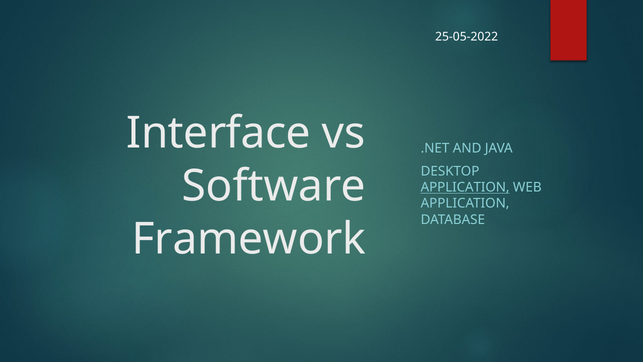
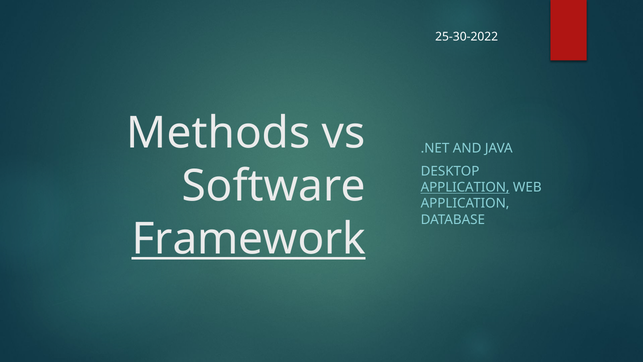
25-05-2022: 25-05-2022 -> 25-30-2022 (467, 37)
Interface: Interface -> Methods (218, 133)
Framework underline: none -> present (249, 239)
